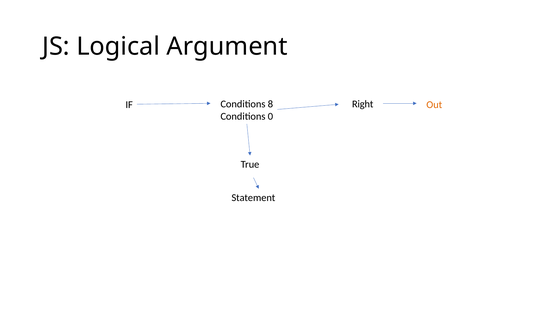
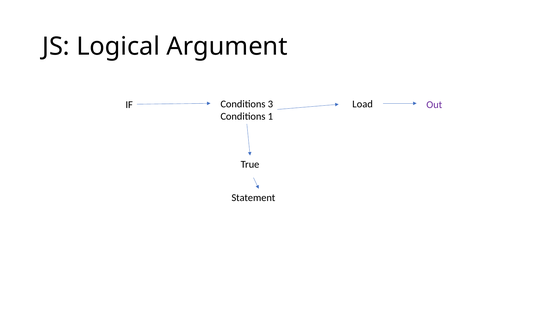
Right: Right -> Load (363, 104)
8: 8 -> 3 (270, 104)
Out colour: orange -> purple (434, 105)
0: 0 -> 1 (270, 116)
